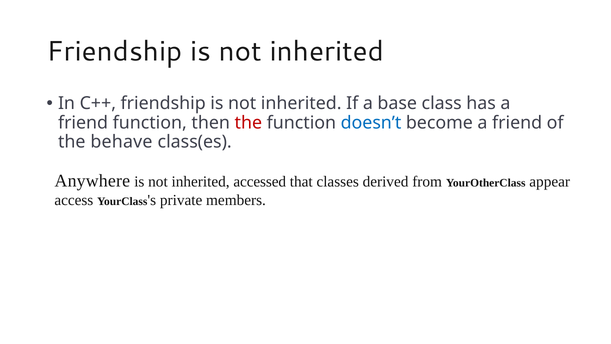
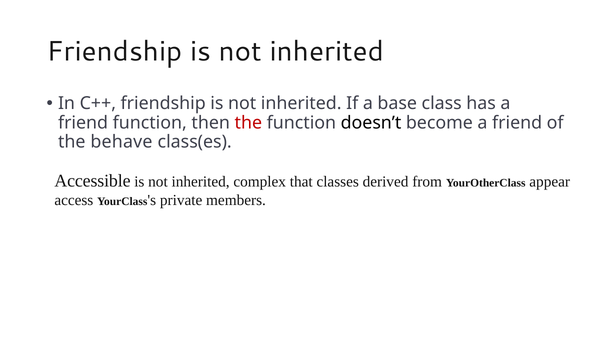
doesn’t colour: blue -> black (371, 123)
Anywhere: Anywhere -> Accessible (92, 180)
accessed: accessed -> complex (260, 181)
